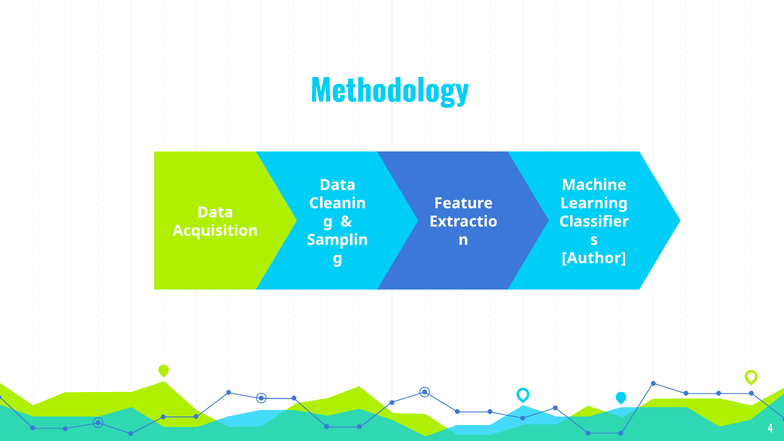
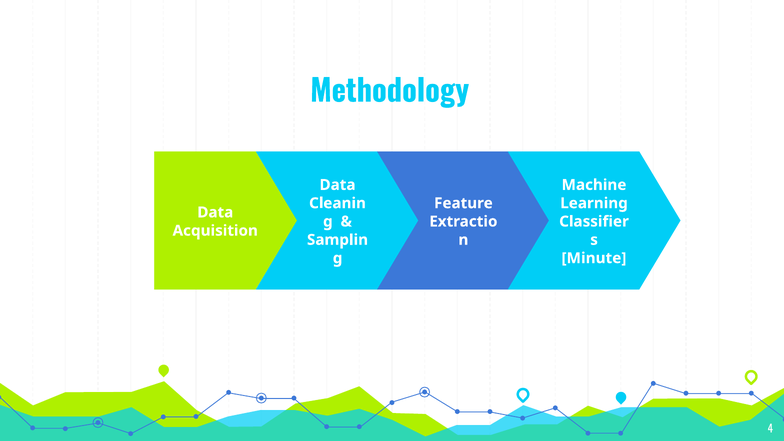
Author: Author -> Minute (594, 258)
